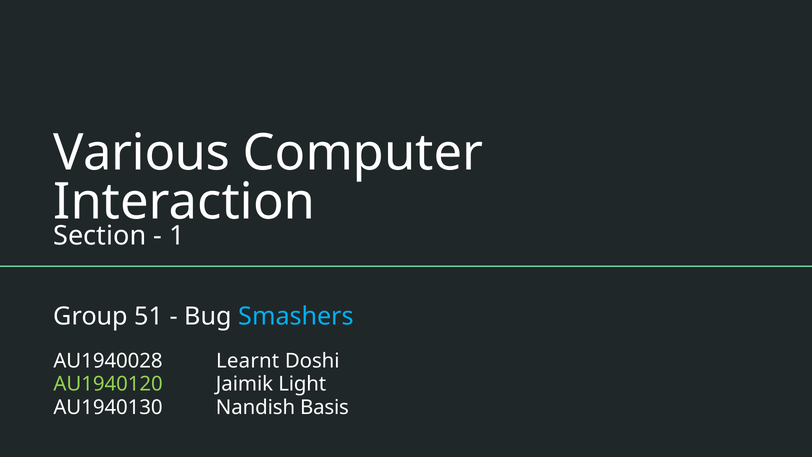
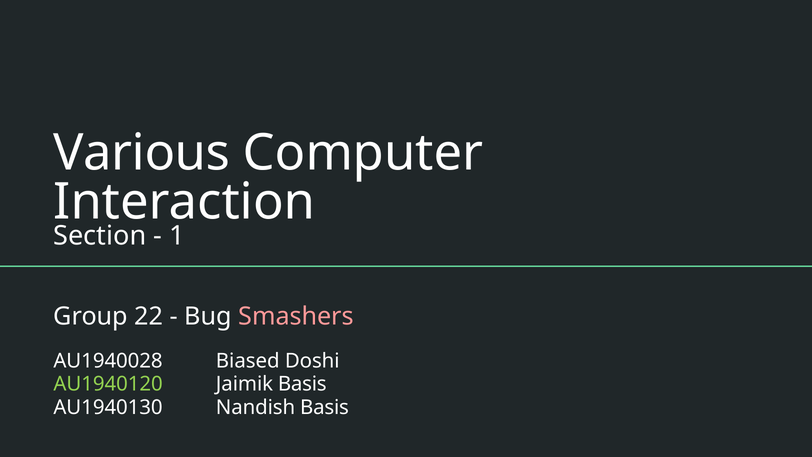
51: 51 -> 22 (149, 316)
Smashers colour: light blue -> pink (296, 316)
Learnt: Learnt -> Biased (248, 361)
Jaimik Light: Light -> Basis (302, 384)
